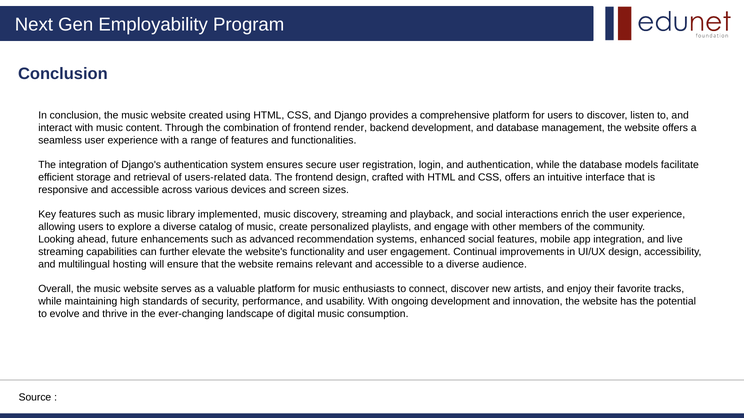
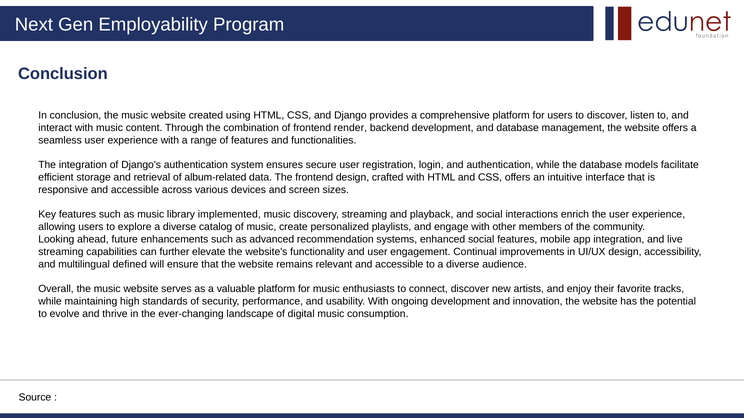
users-related: users-related -> album-related (215, 178)
hosting: hosting -> defined (130, 265)
